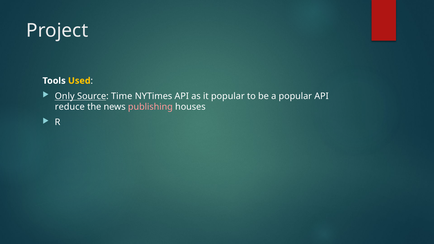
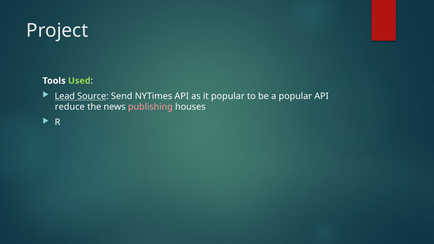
Used colour: yellow -> light green (79, 81)
Only: Only -> Lead (65, 96)
Time: Time -> Send (122, 96)
